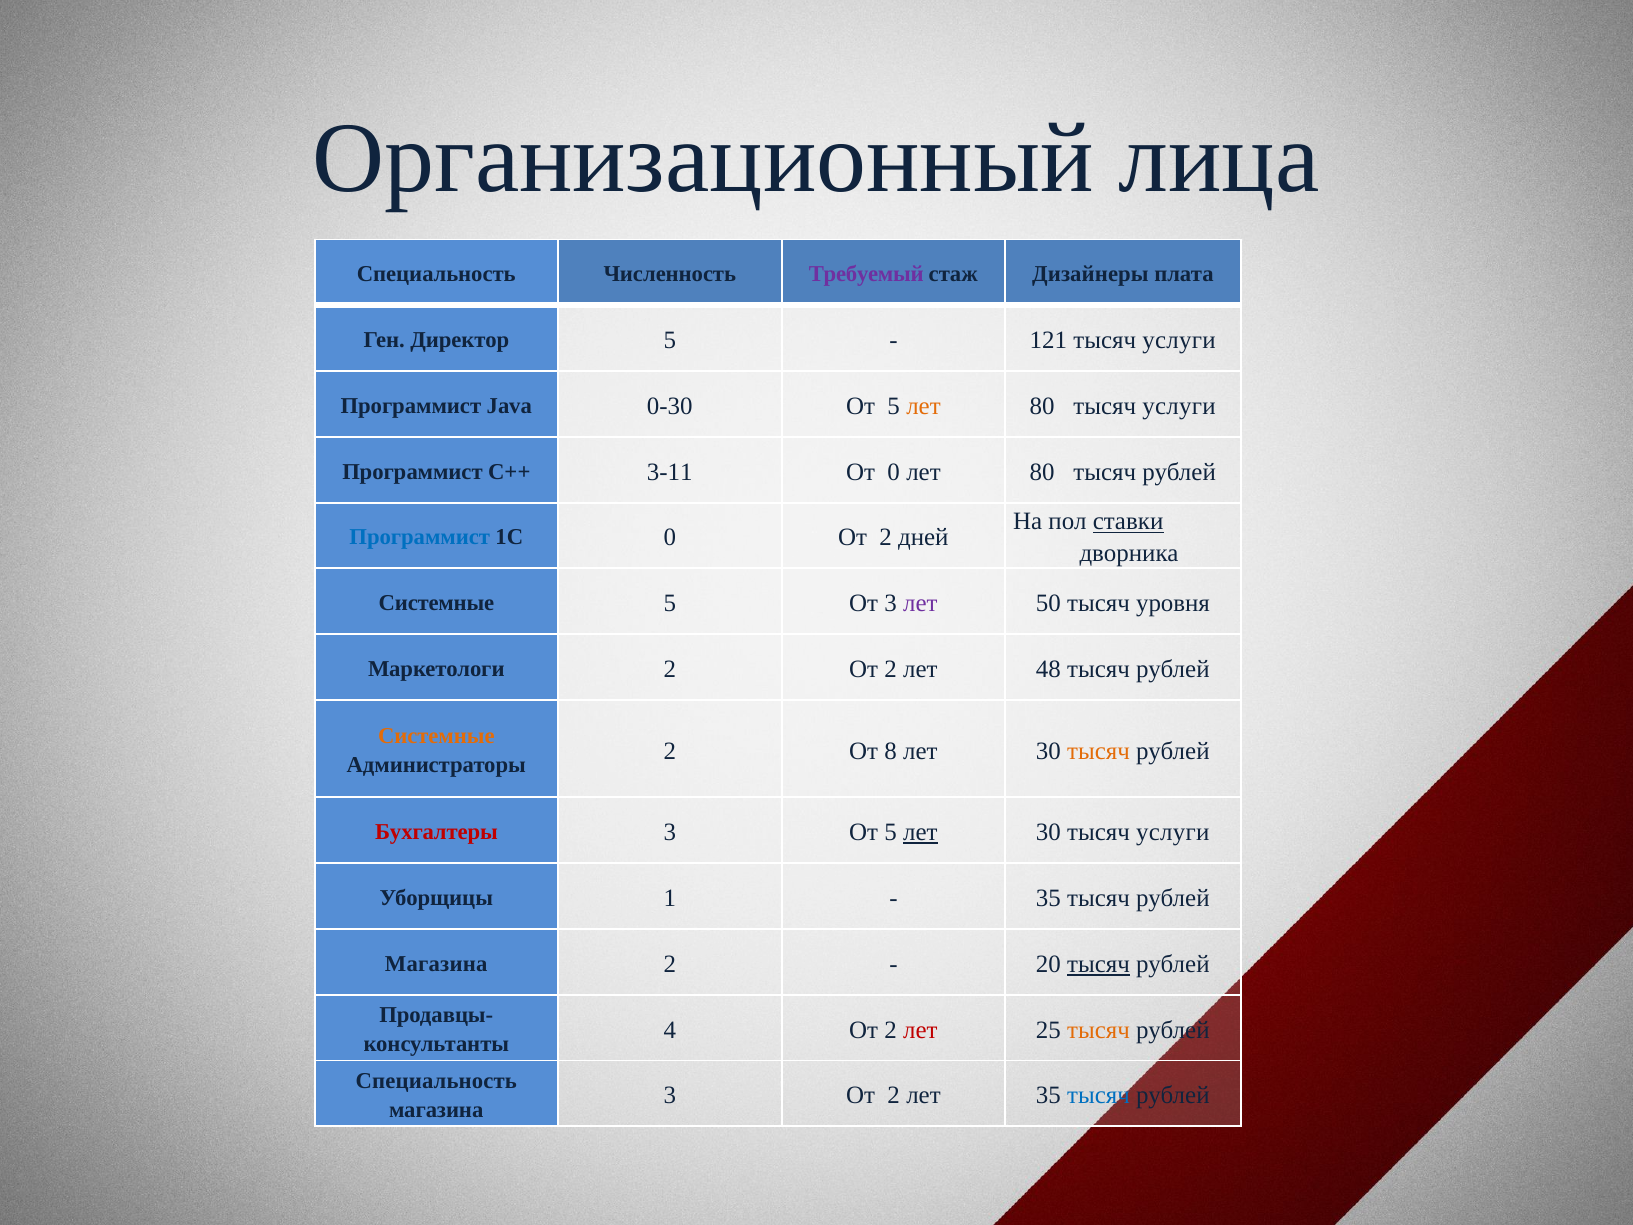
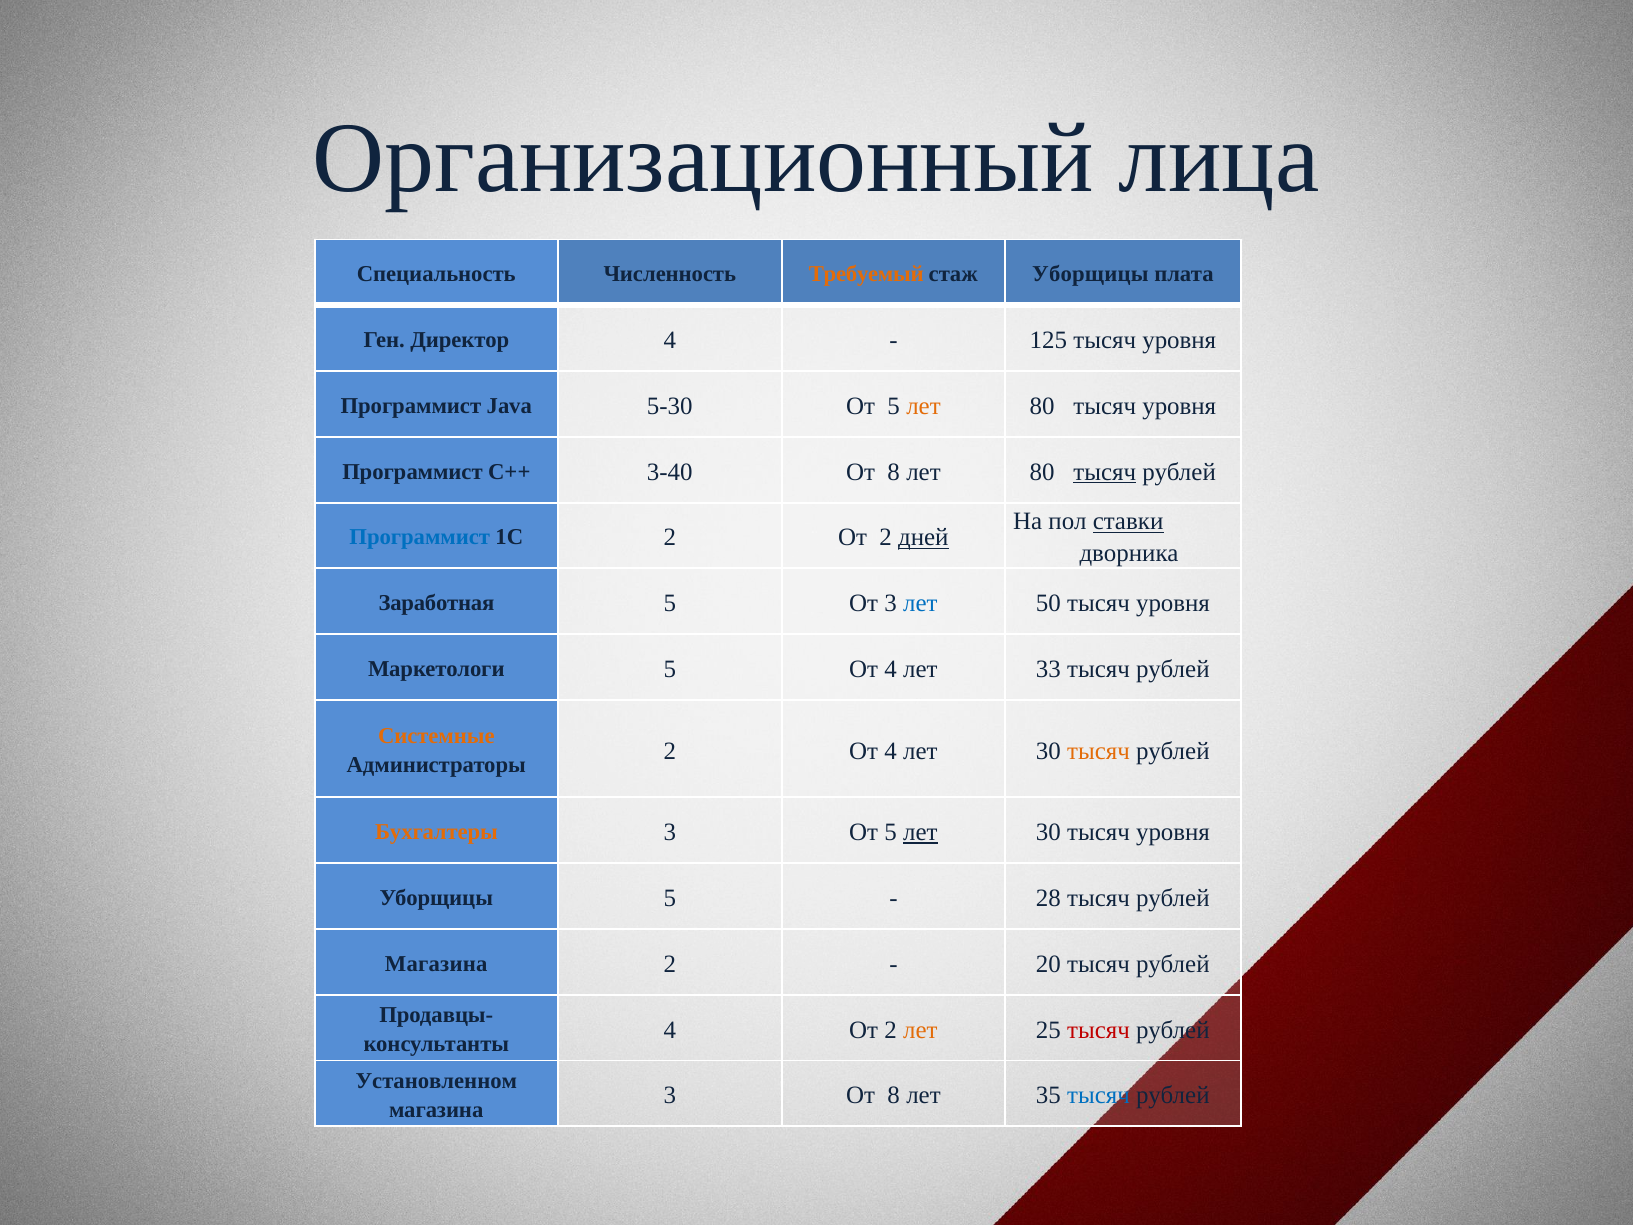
Требуемый colour: purple -> orange (866, 274)
стаж Дизайнеры: Дизайнеры -> Уборщицы (1090, 274)
Директор 5: 5 -> 4 (670, 340)
121: 121 -> 125 (1048, 340)
услуги: услуги -> уровня (1179, 340)
0-30: 0-30 -> 5-30 (670, 406)
80 тысяч услуги: услуги -> уровня (1179, 406)
3-11: 3-11 -> 3-40 (670, 472)
0: 0 -> 8 (894, 472)
тысяч underline: none -> present (1105, 472)
1С 0: 0 -> 2 (670, 538)
дней underline: none -> present (923, 538)
Системные: Системные -> Заработная (436, 603)
лет colour: purple -> blue (920, 603)
Маркетологи 2: 2 -> 5 (670, 669)
2: 2 -> 4 (891, 669)
48: 48 -> 33 (1048, 669)
2 От 8: 8 -> 4 (891, 751)
Бухгалтеры colour: red -> orange (436, 832)
30 тысяч услуги: услуги -> уровня (1173, 832)
Уборщицы 1: 1 -> 5 (670, 898)
35: 35 -> 28 (1048, 898)
тысяч underline: present -> none (1099, 964)
лет colour: red -> orange (920, 1030)
тысяч colour: orange -> red (1099, 1030)
Специальность: Специальность -> Установленном (436, 1081)
3 От 2: 2 -> 8 (894, 1095)
